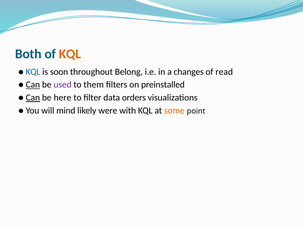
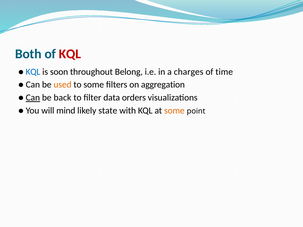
KQL colour: orange -> red (70, 54)
changes: changes -> charges (189, 72)
read: read -> time (224, 72)
Can underline: present -> none (33, 85)
used colour: purple -> orange (63, 85)
to them: them -> some (94, 85)
preinstalled: preinstalled -> aggregation (163, 85)
here: here -> back (62, 98)
were: were -> state (108, 111)
